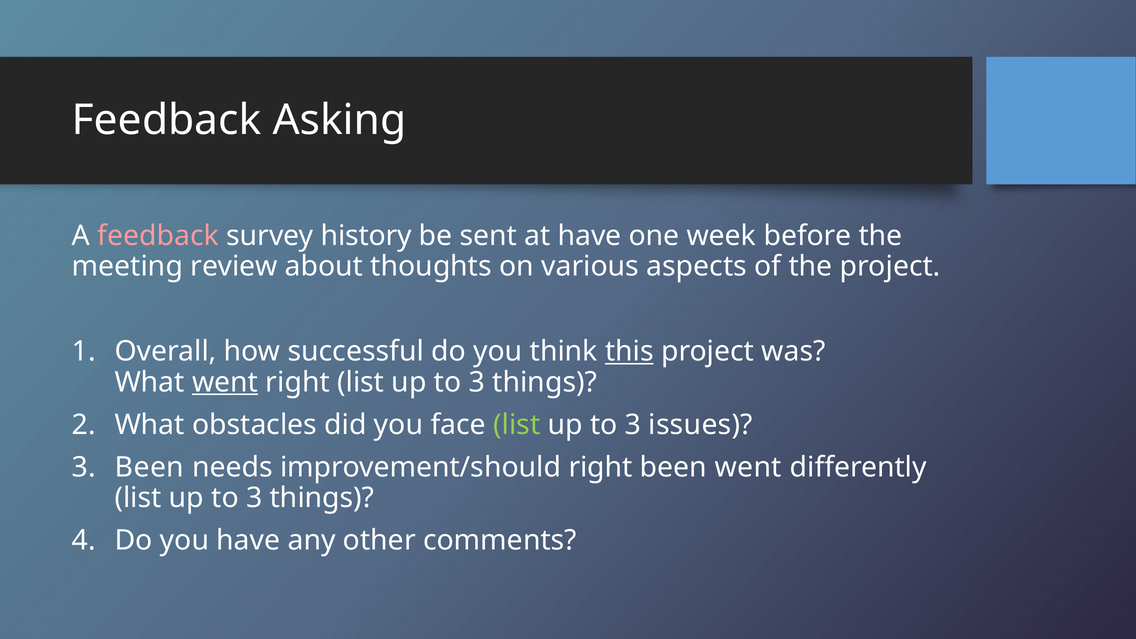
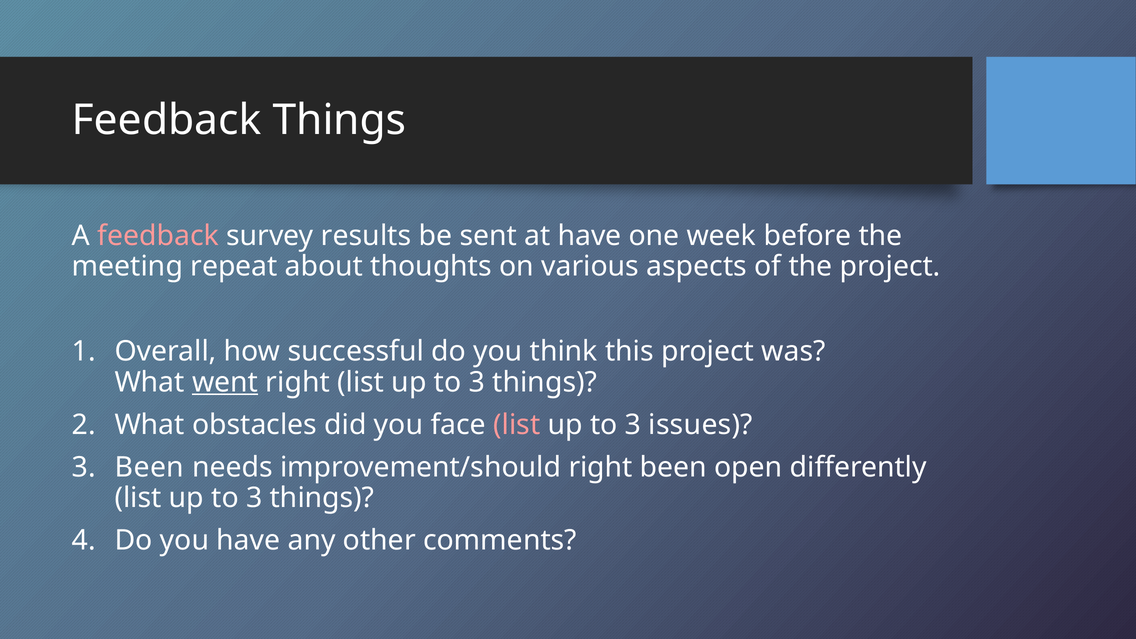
Feedback Asking: Asking -> Things (339, 120)
history: history -> results (366, 236)
review: review -> repeat (234, 266)
this underline: present -> none (629, 351)
list colour: light green -> pink (517, 425)
been went: went -> open (748, 467)
